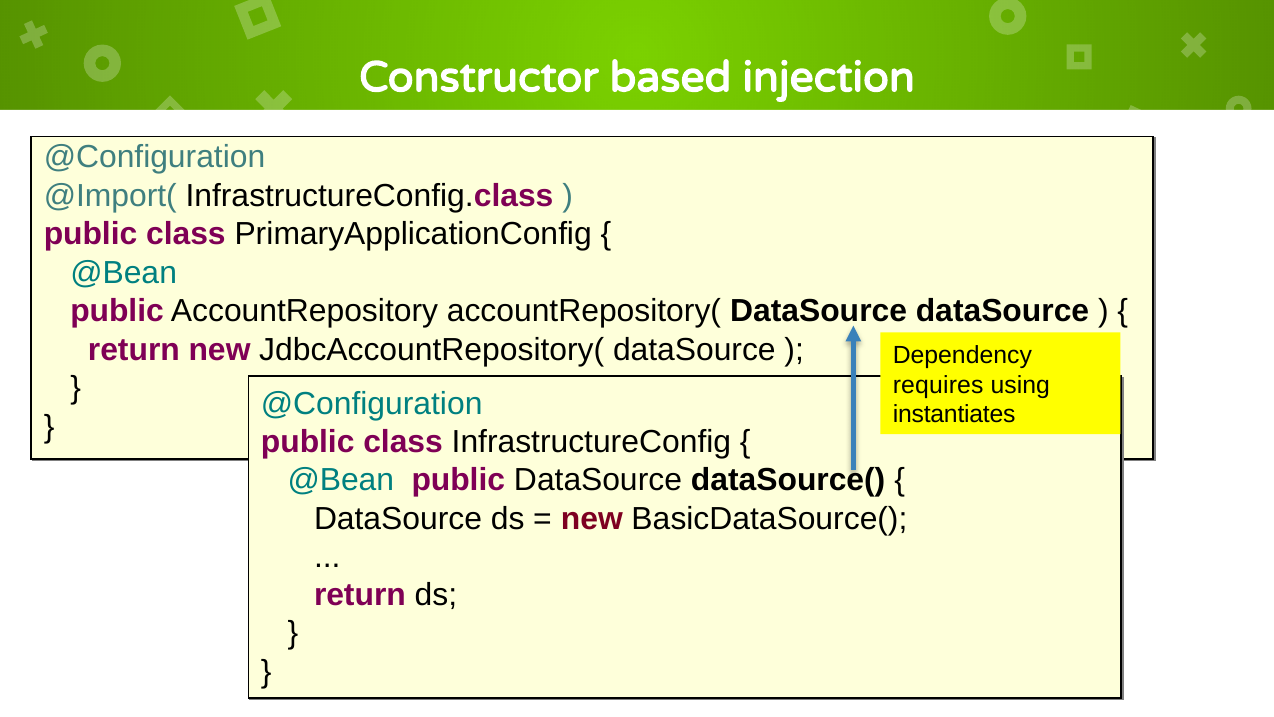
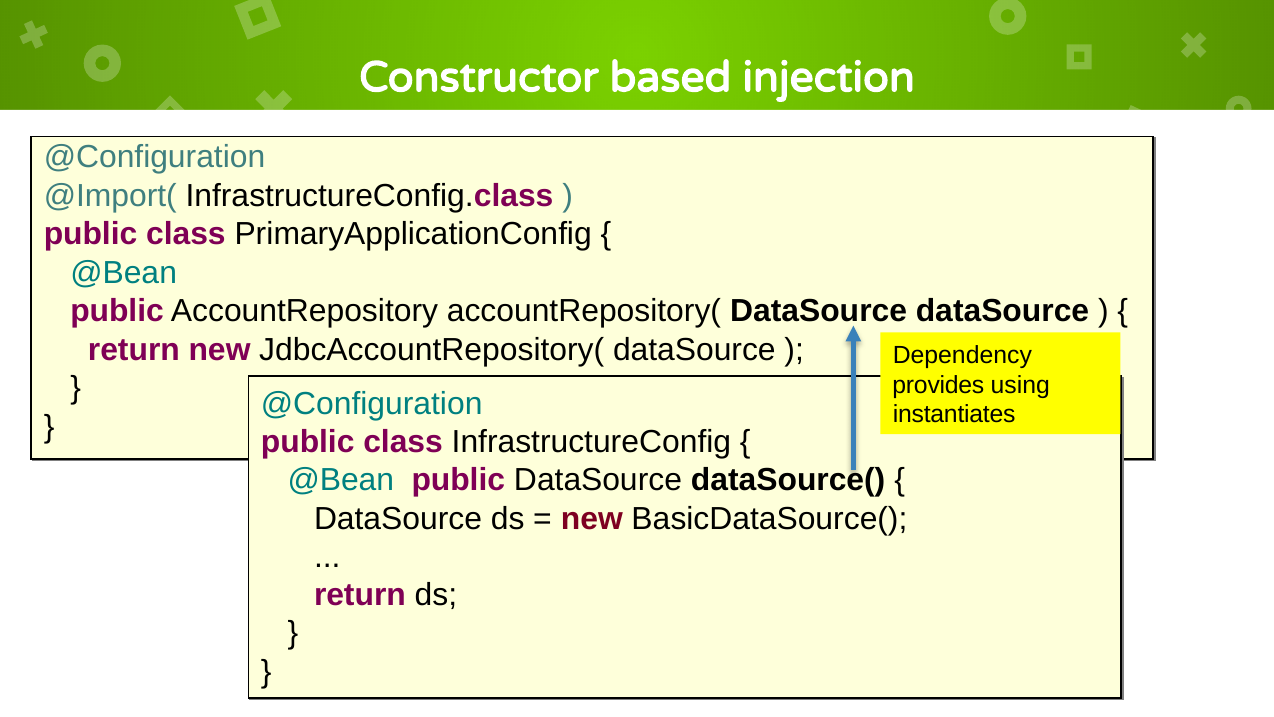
requires: requires -> provides (938, 385)
